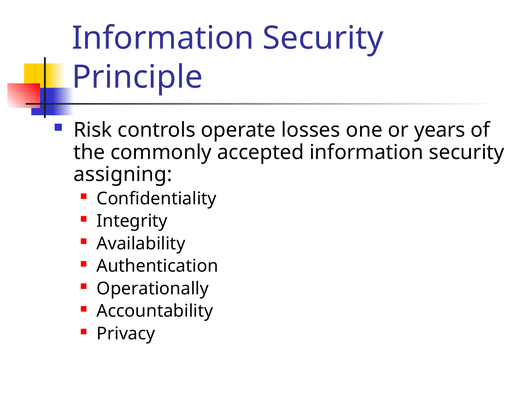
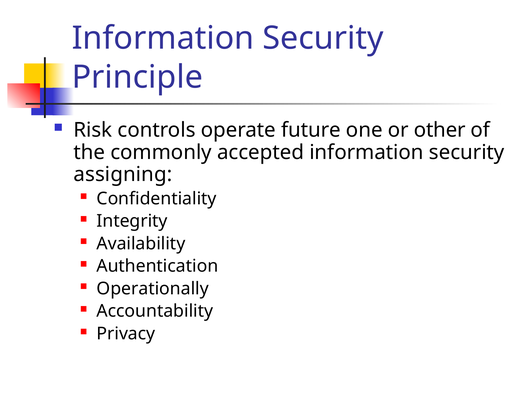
losses: losses -> future (311, 130)
years: years -> other (440, 130)
